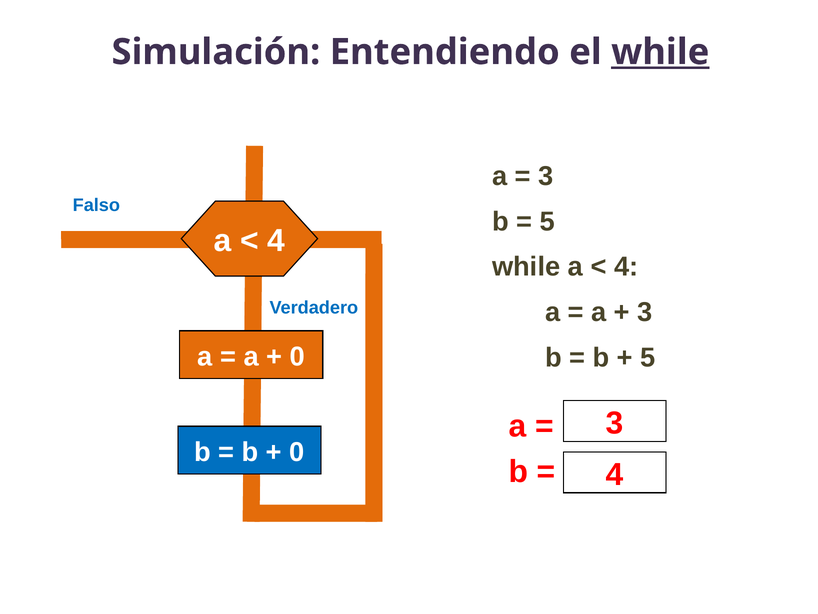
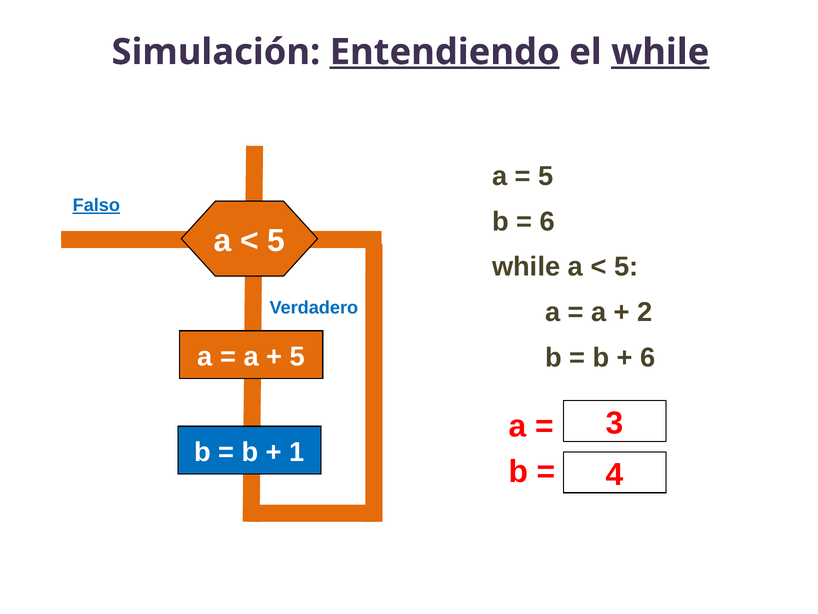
Entendiendo underline: none -> present (445, 52)
3: 3 -> 5 (546, 176)
Falso underline: none -> present (96, 205)
5: 5 -> 6 (547, 221)
4: 4 -> 5 (276, 241)
4: 4 -> 5 (626, 267)
3: 3 -> 2 (645, 312)
0: 0 -> 5 (297, 356)
5: 5 -> 6 (648, 358)
0: 0 -> 1 (297, 452)
